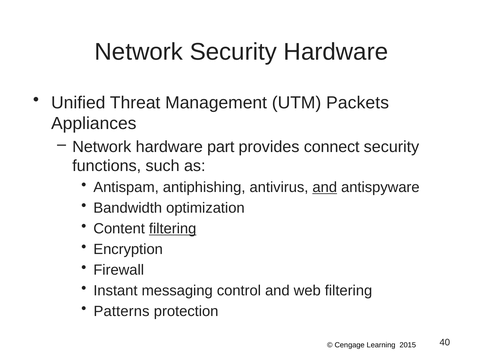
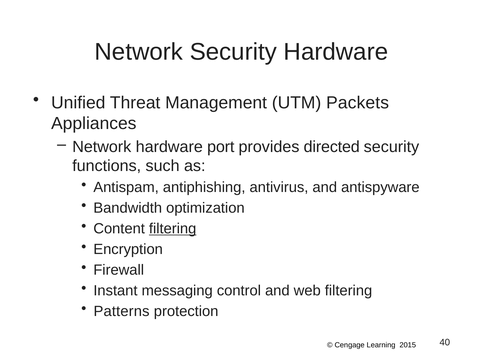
part: part -> port (221, 147)
connect: connect -> directed (332, 147)
and underline: present -> none (325, 187)
